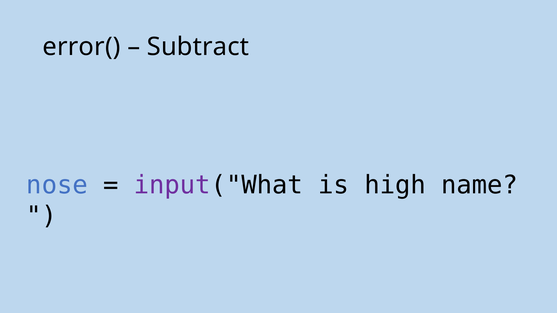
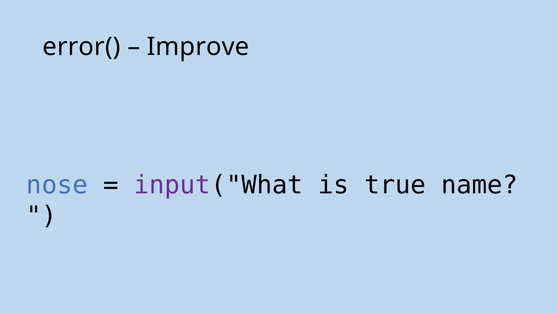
Subtract: Subtract -> Improve (198, 47)
high: high -> true (395, 185)
